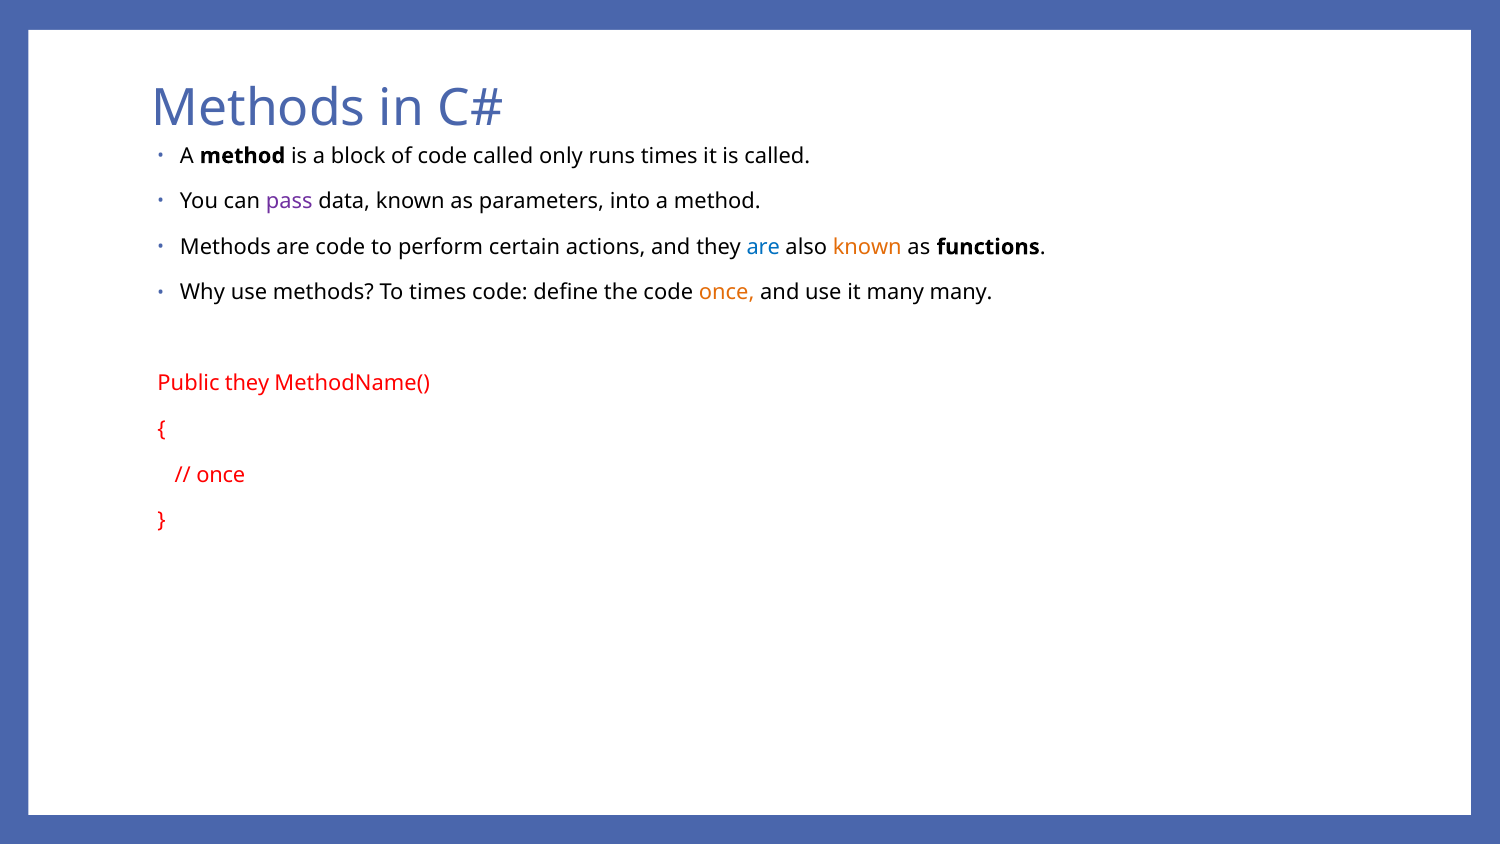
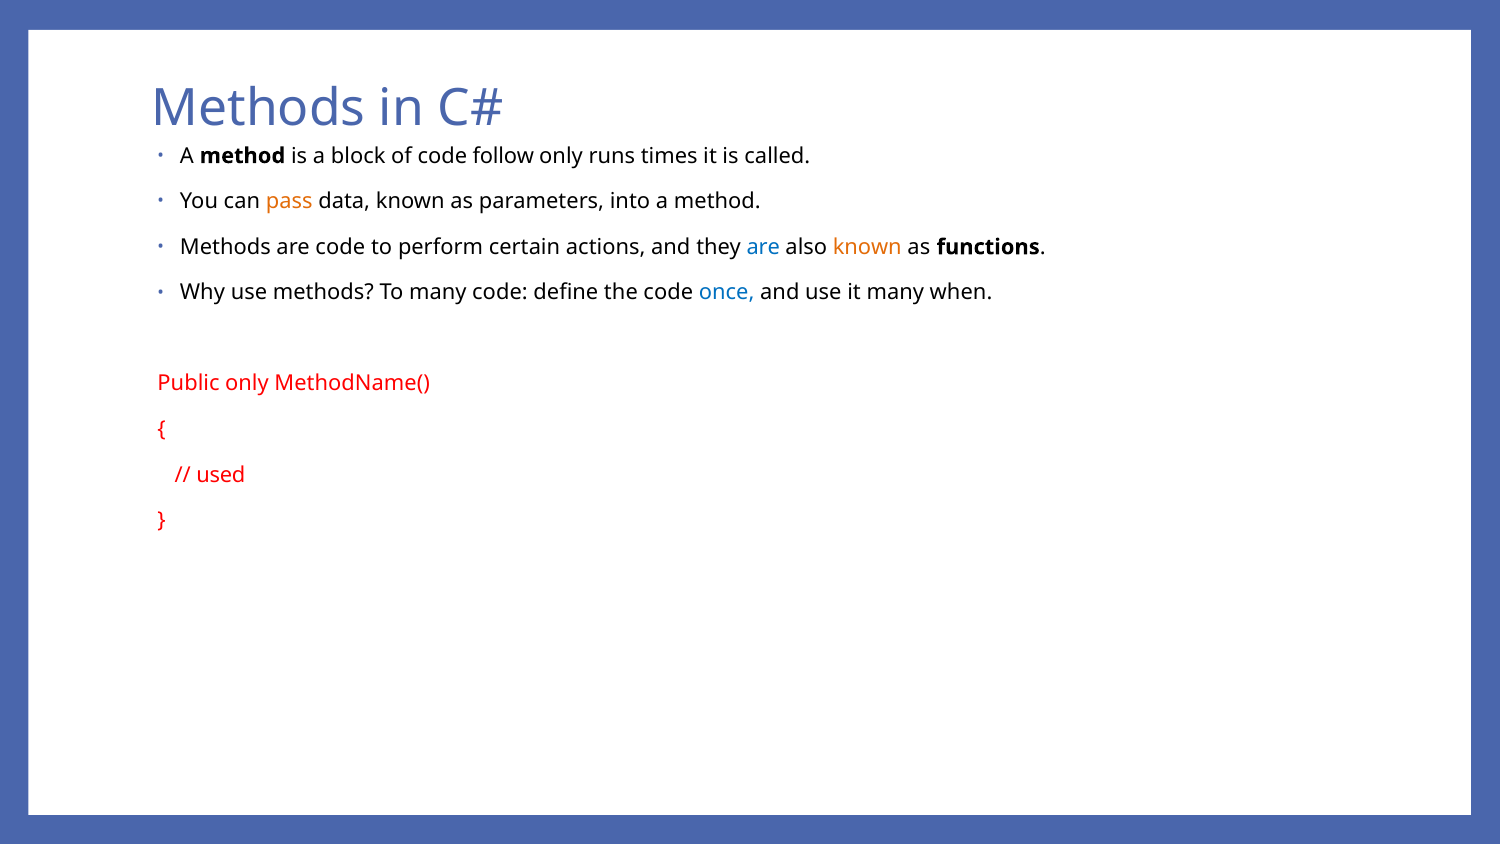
code called: called -> follow (503, 156)
pass colour: purple -> orange (289, 201)
To times: times -> many (438, 293)
once colour: orange -> blue (727, 293)
many many: many -> when (961, 293)
Public they: they -> only (247, 384)
once: once -> used (221, 475)
